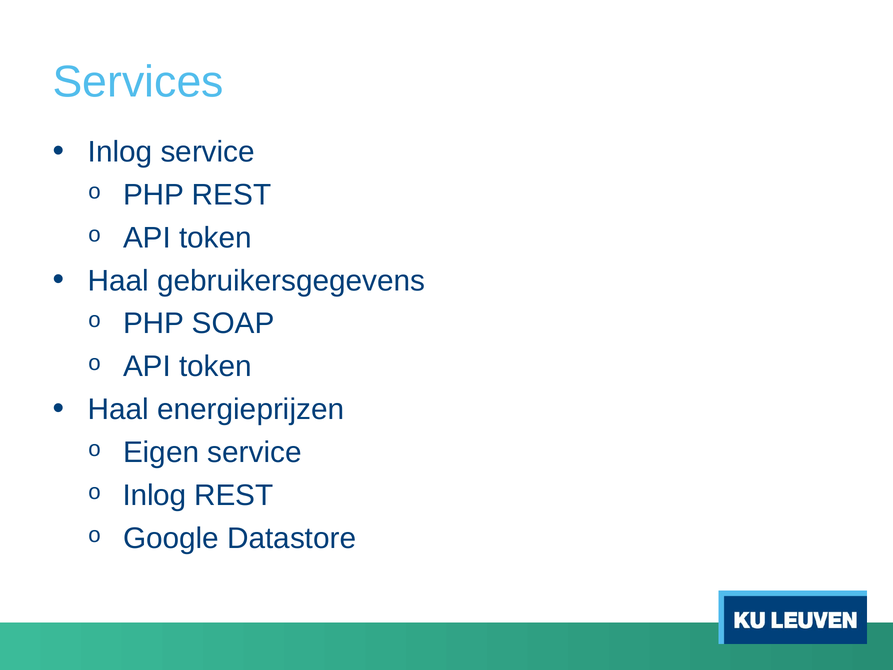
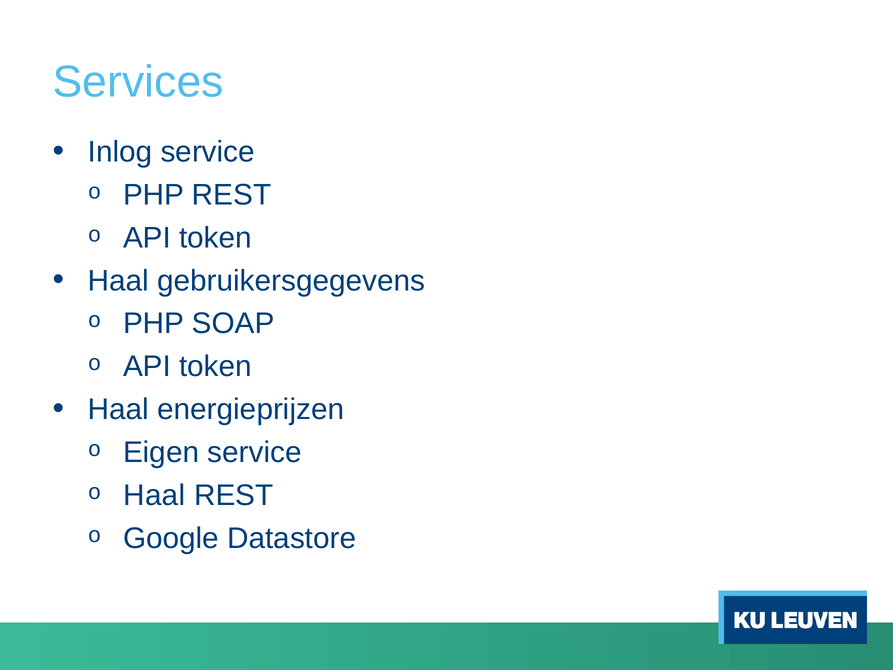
Inlog: Inlog -> Haal (154, 495)
